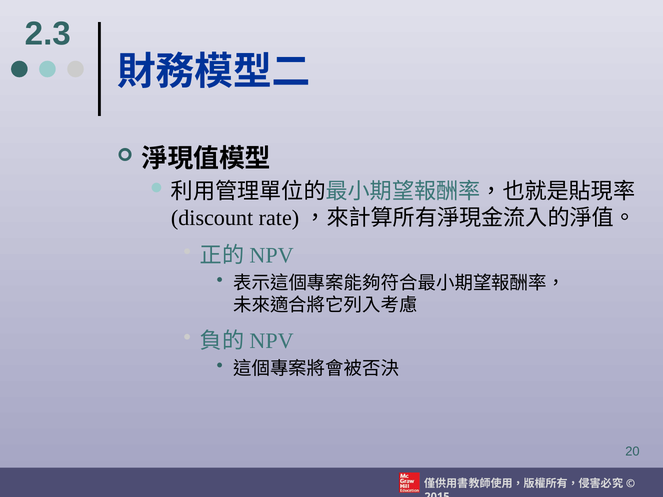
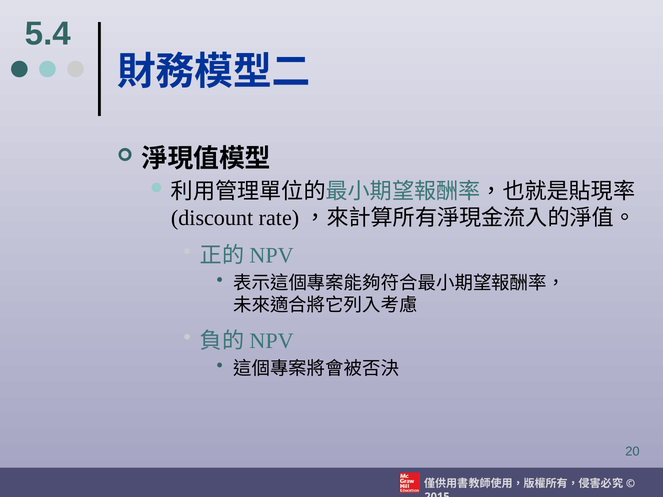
2.3: 2.3 -> 5.4 (48, 34)
